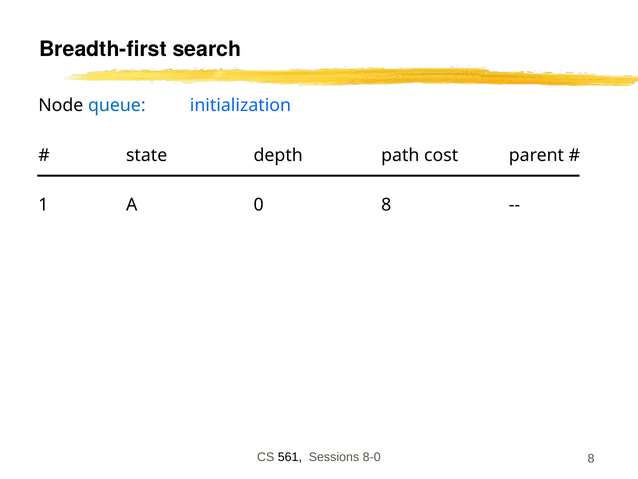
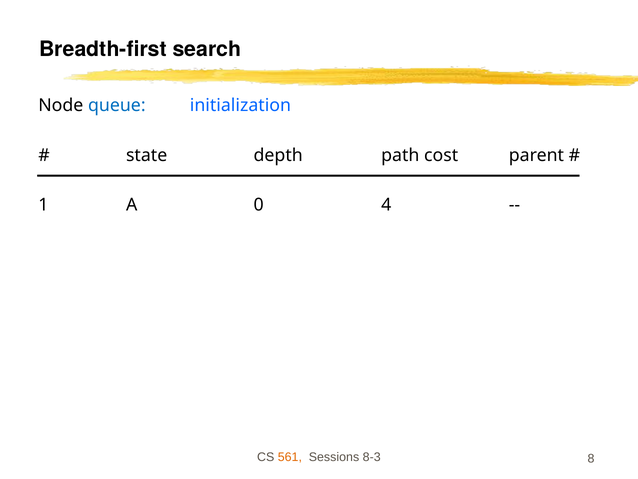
0 8: 8 -> 4 (386, 205)
561 colour: black -> orange (290, 457)
8-0: 8-0 -> 8-3 (372, 457)
